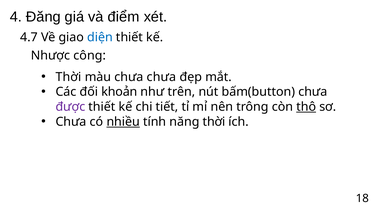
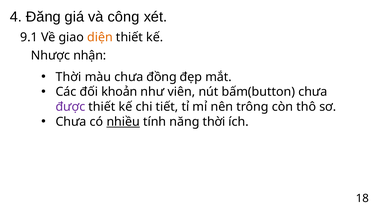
điểm: điểm -> công (124, 17)
4.7: 4.7 -> 9.1 (29, 37)
diện colour: blue -> orange (100, 37)
công: công -> nhận (90, 56)
chưa chưa: chưa -> đồng (162, 77)
trên: trên -> viên (181, 92)
thô underline: present -> none (306, 107)
